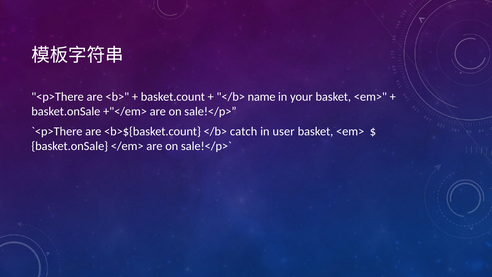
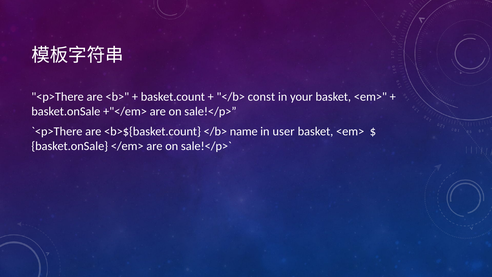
name: name -> const (261, 97)
catch: catch -> name (244, 131)
